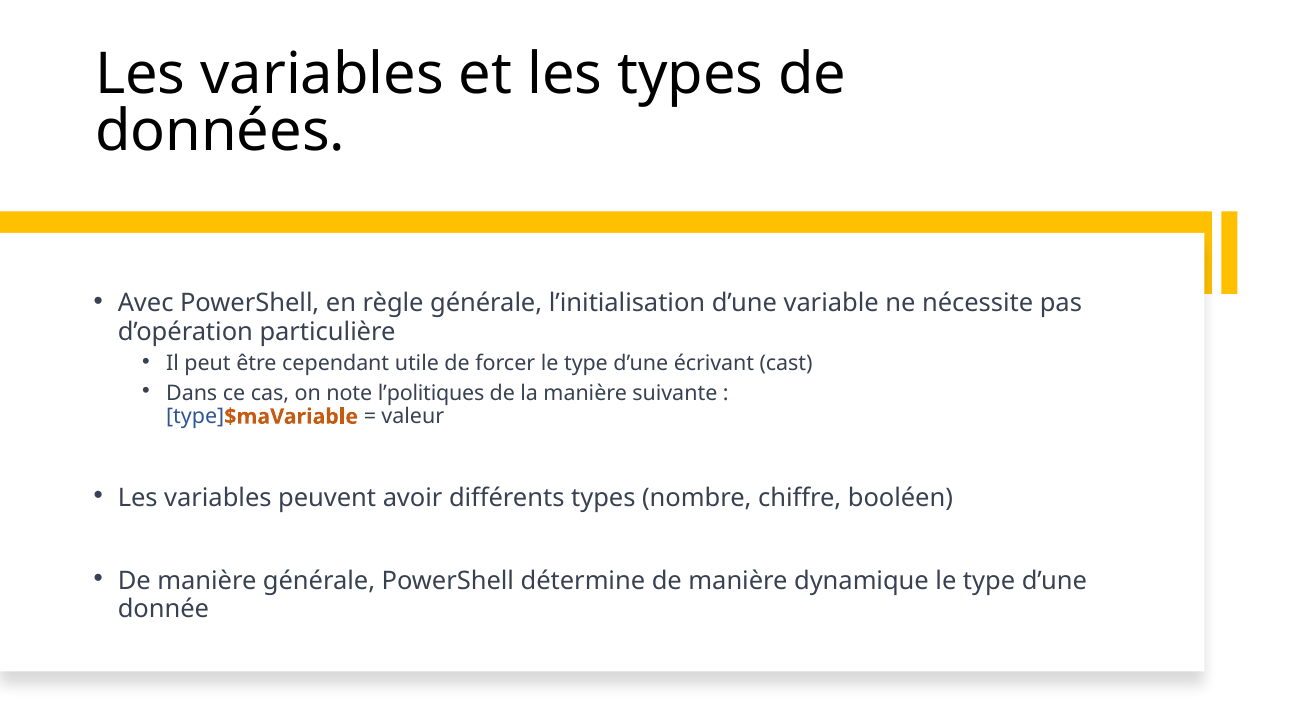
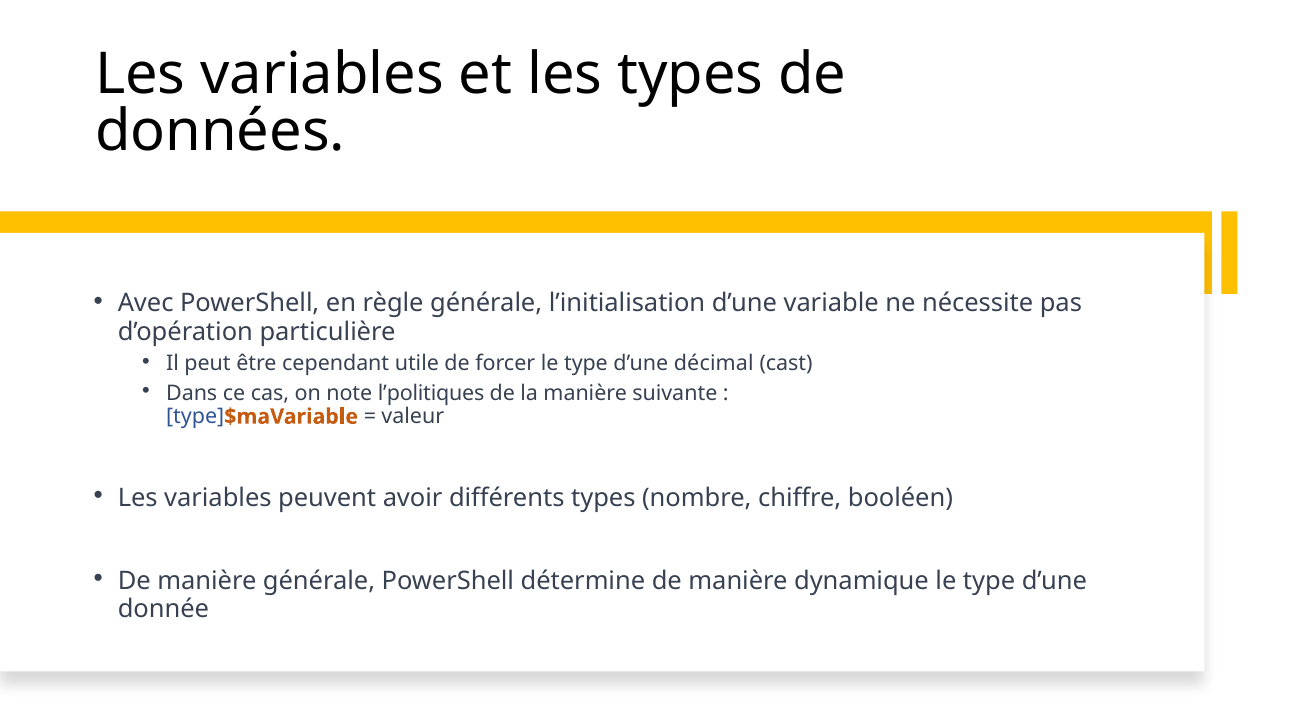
écrivant: écrivant -> décimal (714, 364)
